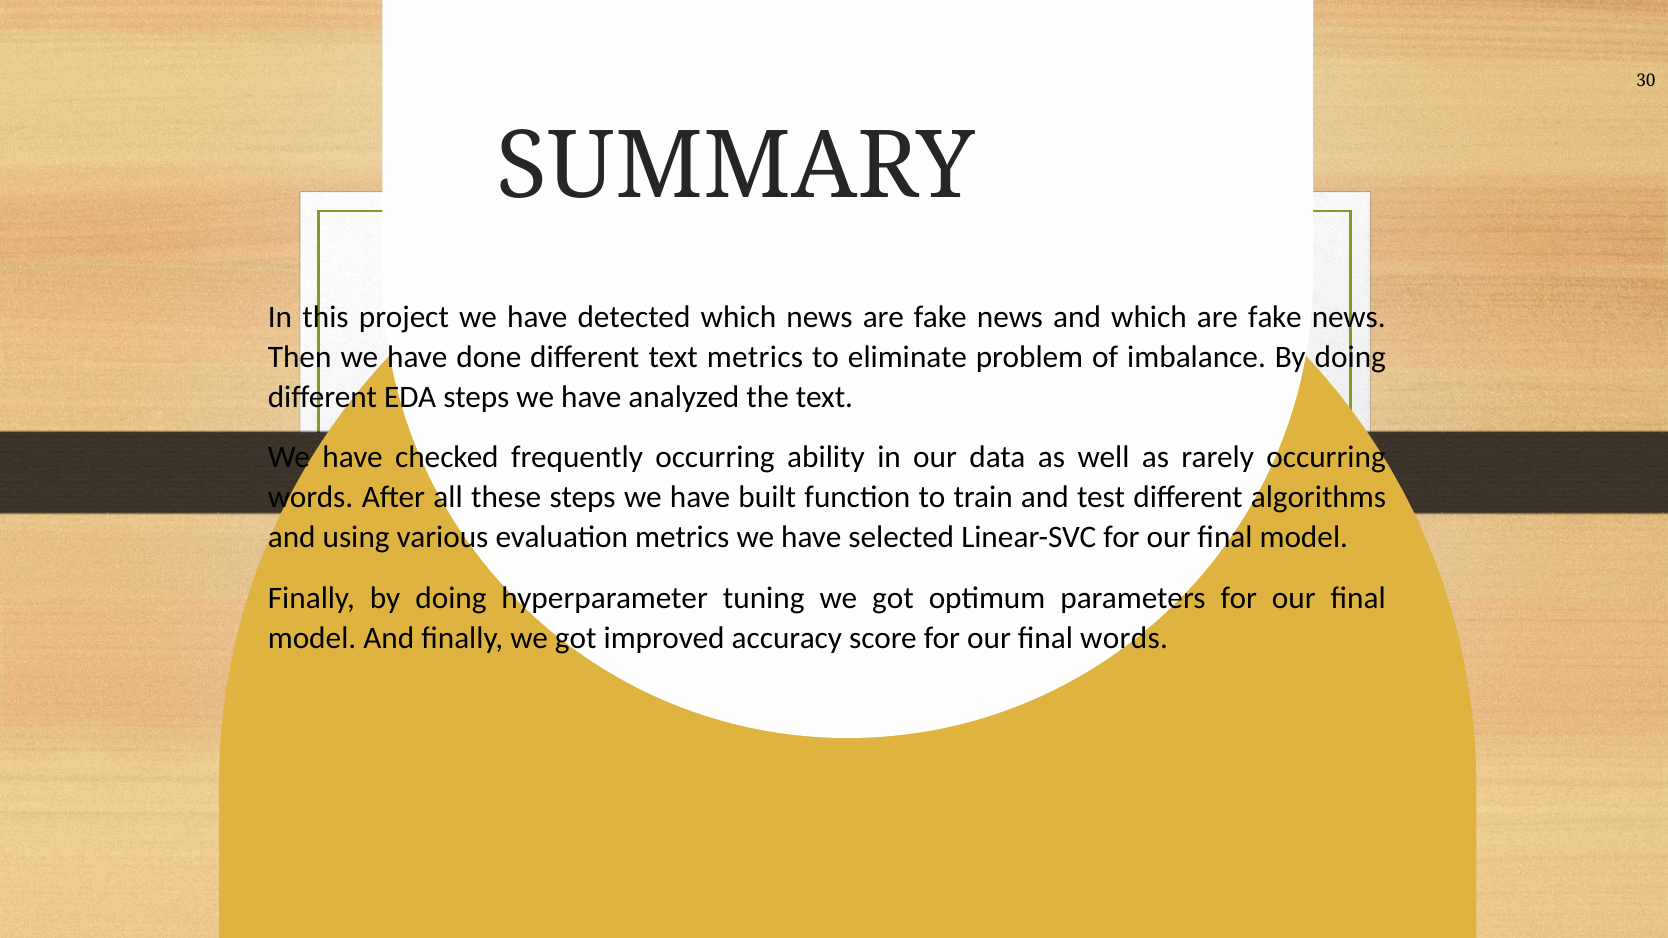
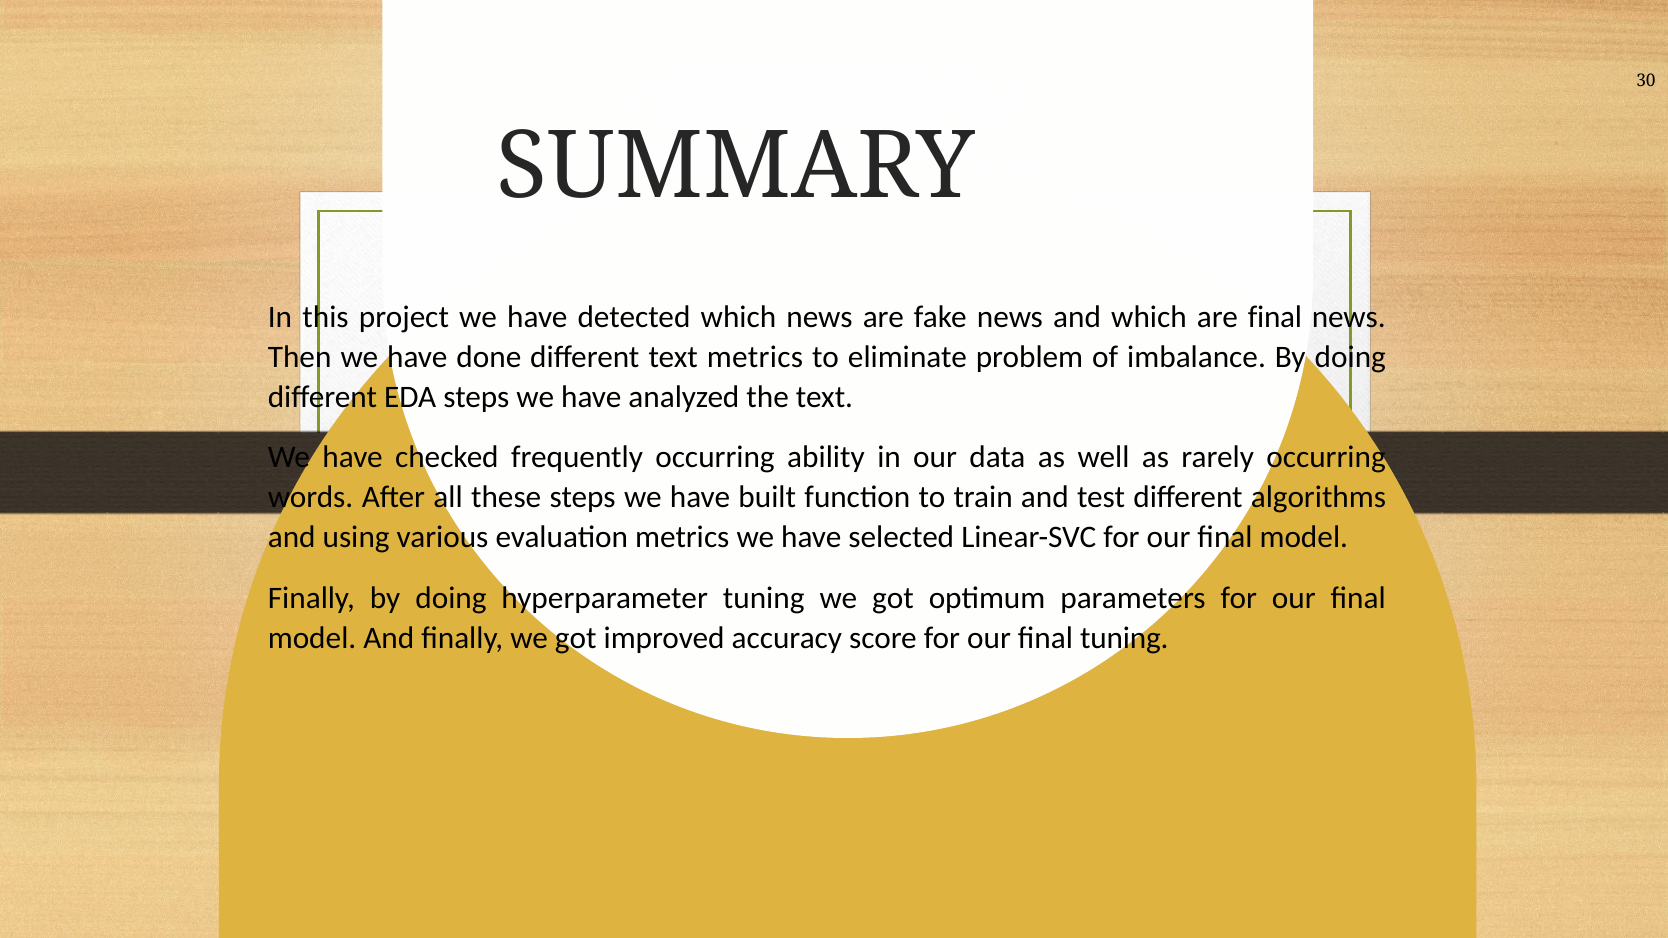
which are fake: fake -> final (1275, 317)
final words: words -> tuning (1124, 638)
